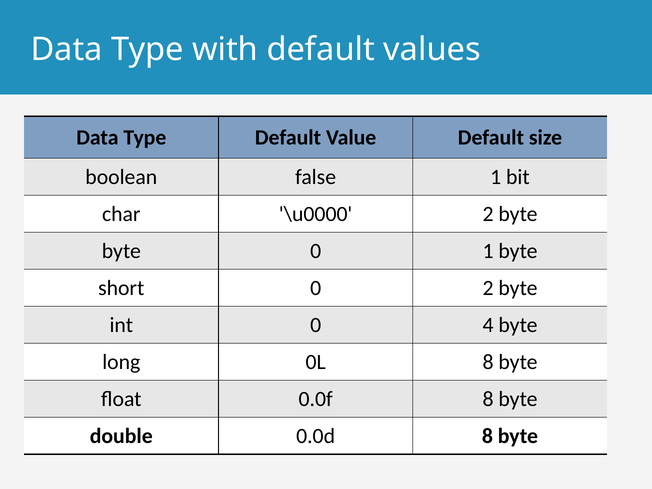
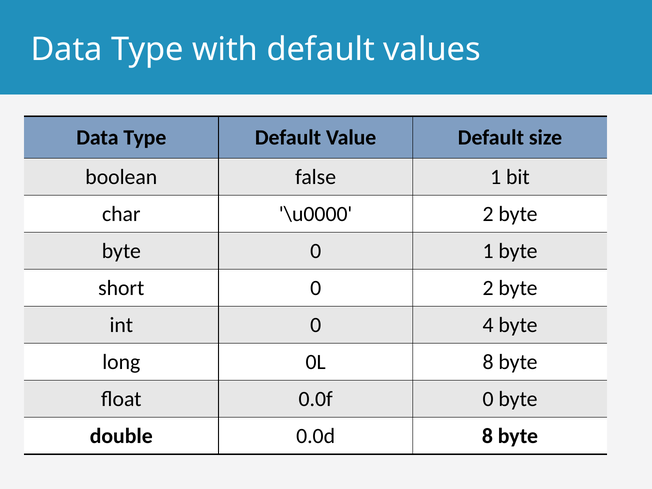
0.0f 8: 8 -> 0 (488, 399)
